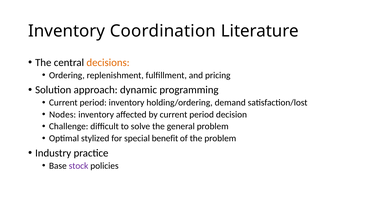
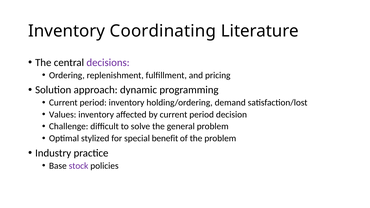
Coordination: Coordination -> Coordinating (163, 31)
decisions colour: orange -> purple (108, 63)
Nodes: Nodes -> Values (63, 115)
